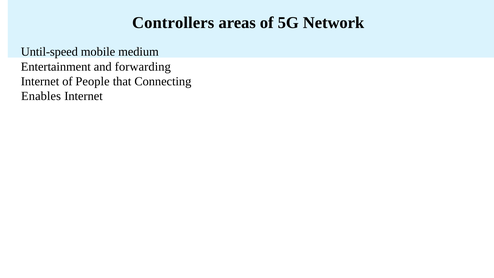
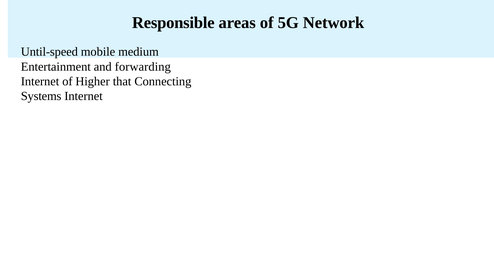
Controllers: Controllers -> Responsible (173, 23)
People: People -> Higher (93, 81)
Enables: Enables -> Systems (41, 96)
